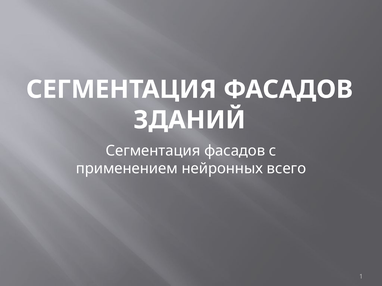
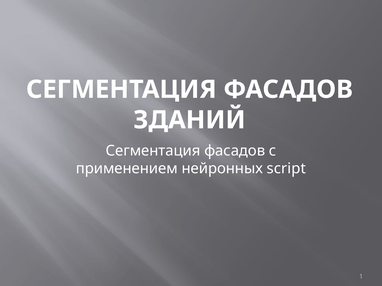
всего: всего -> script (286, 169)
